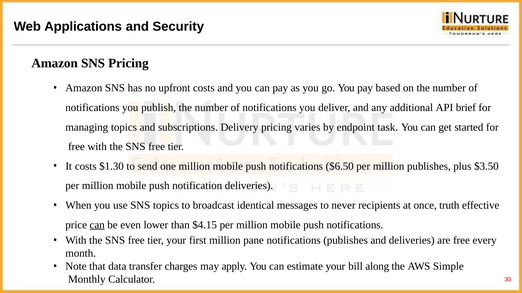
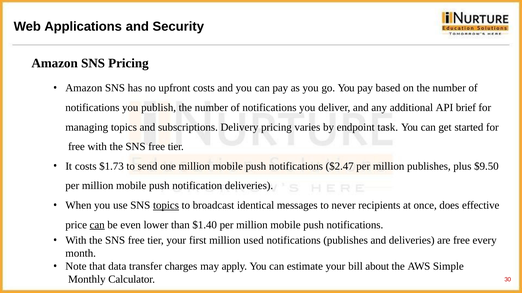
$1.30: $1.30 -> $1.73 (112, 167)
$6.50: $6.50 -> $2.47 (340, 167)
$3.50: $3.50 -> $9.50 (486, 167)
topics underline: none -> present (166, 206)
truth: truth -> does (449, 206)
$4.15: $4.15 -> $1.40 (205, 225)
pane: pane -> used (253, 241)
along: along -> about (377, 267)
